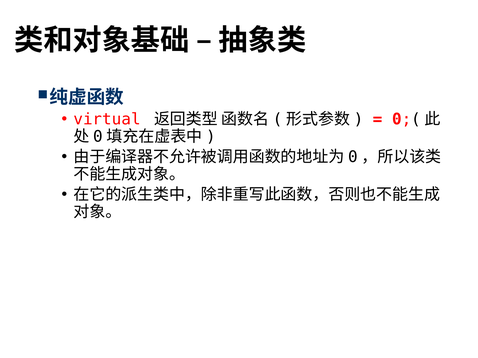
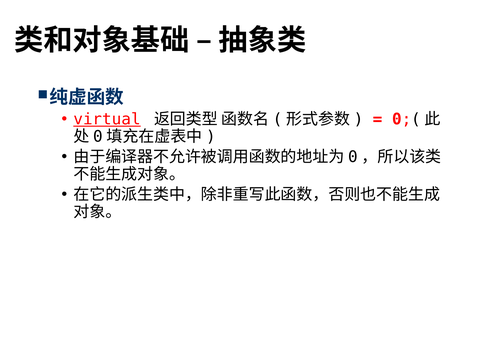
virtual underline: none -> present (107, 119)
